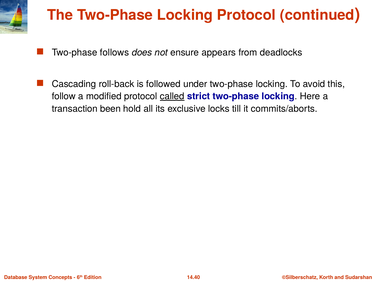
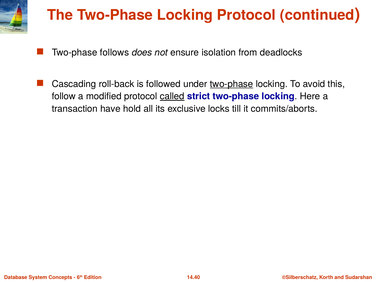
appears: appears -> isolation (219, 53)
two-phase underline: none -> present (232, 84)
been: been -> have (110, 109)
